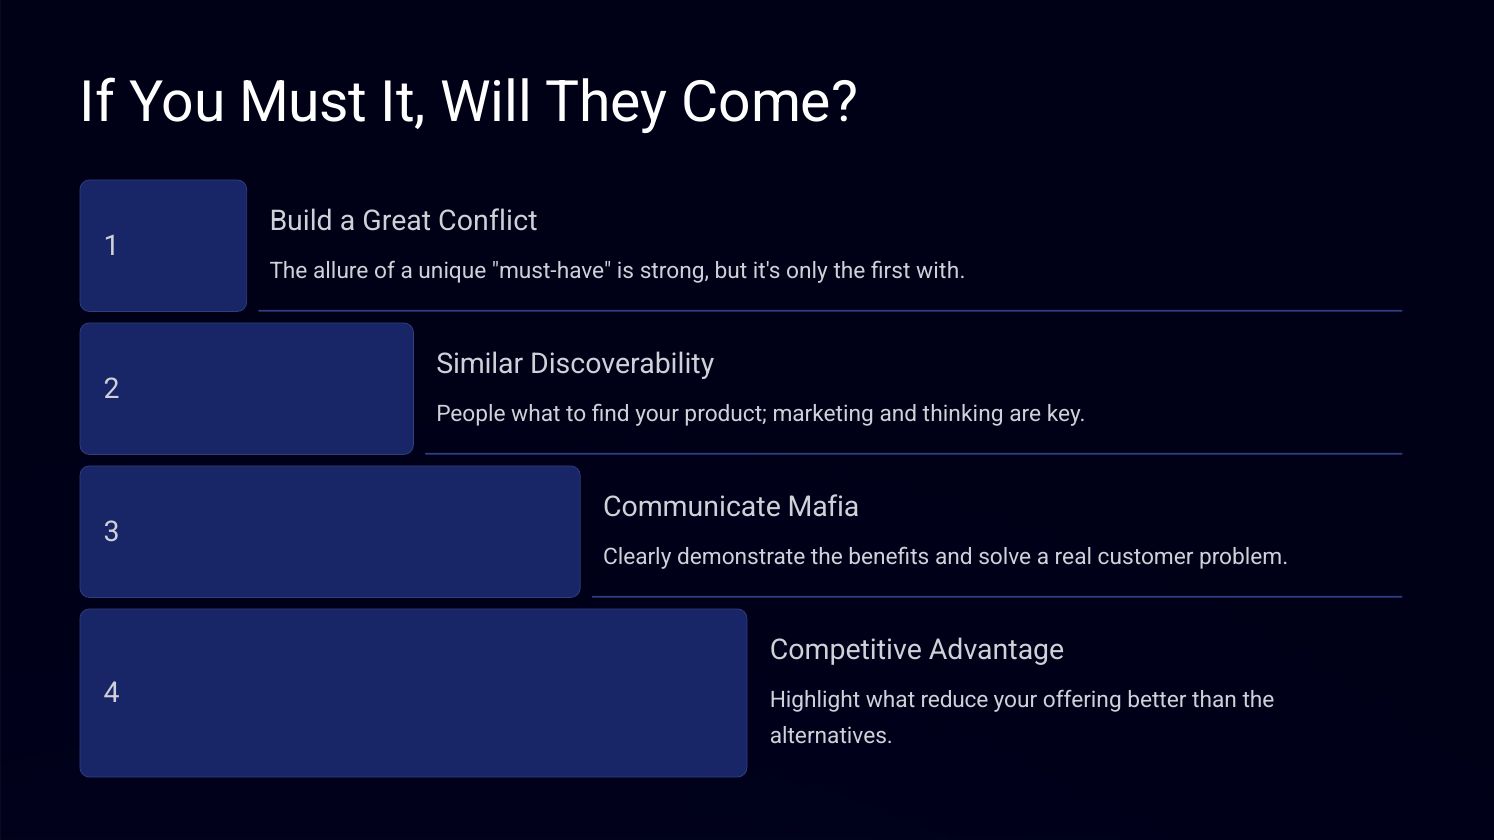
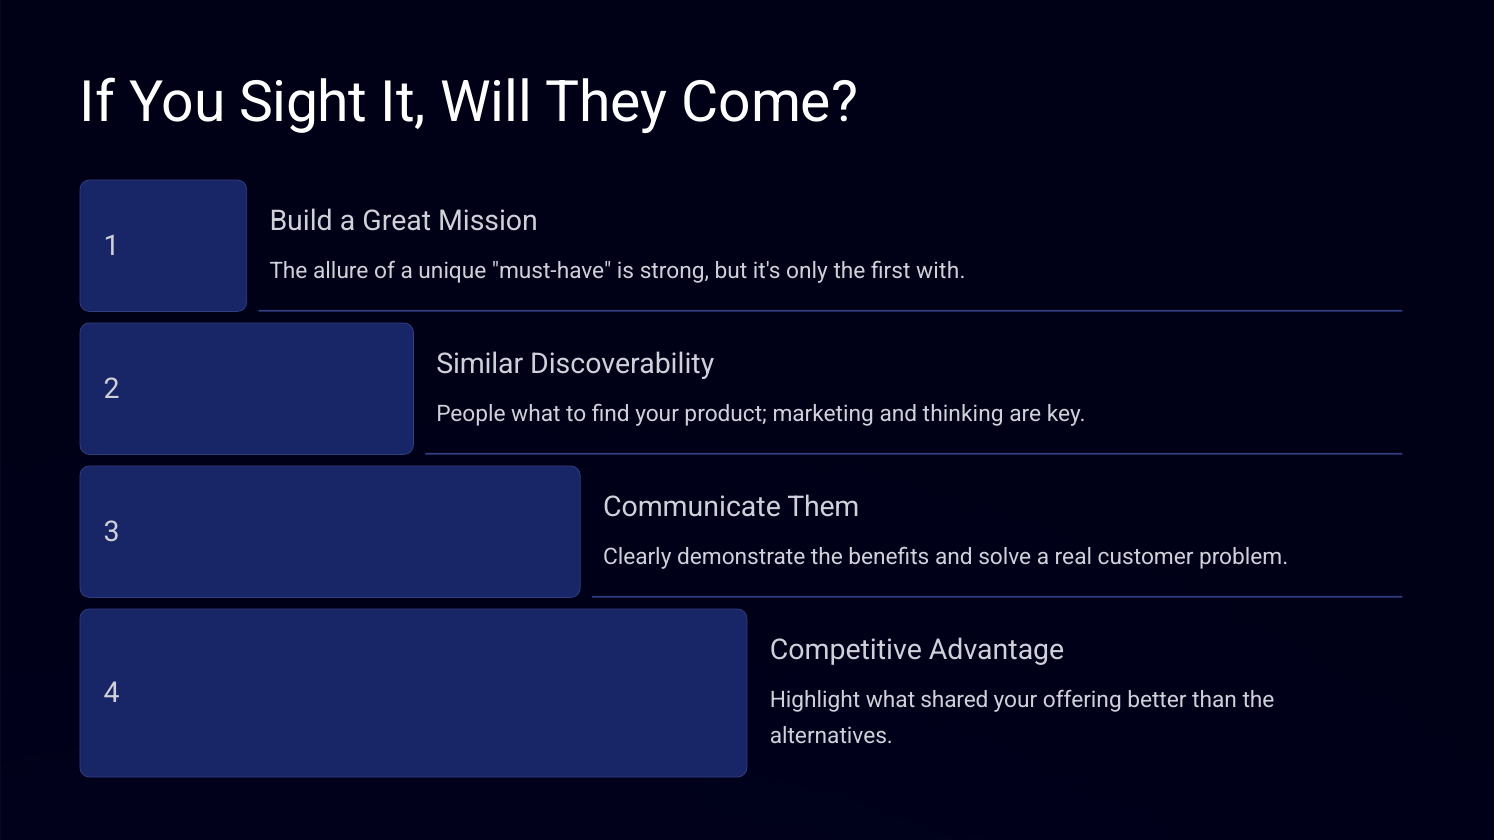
Must: Must -> Sight (303, 102)
Conflict: Conflict -> Mission (488, 222)
Mafia: Mafia -> Them (823, 508)
reduce: reduce -> shared (954, 700)
